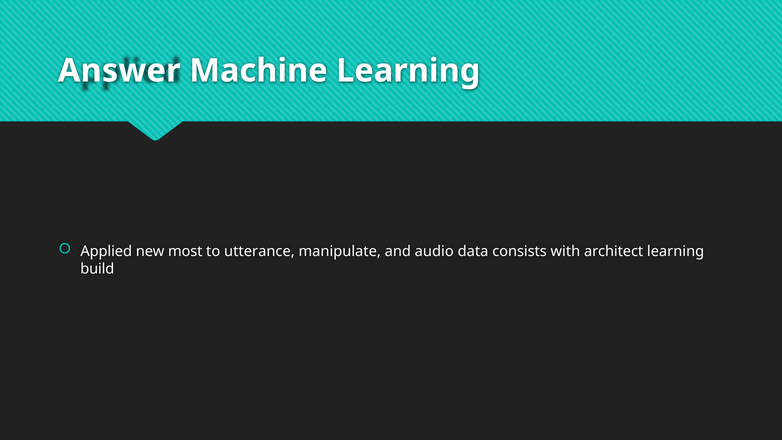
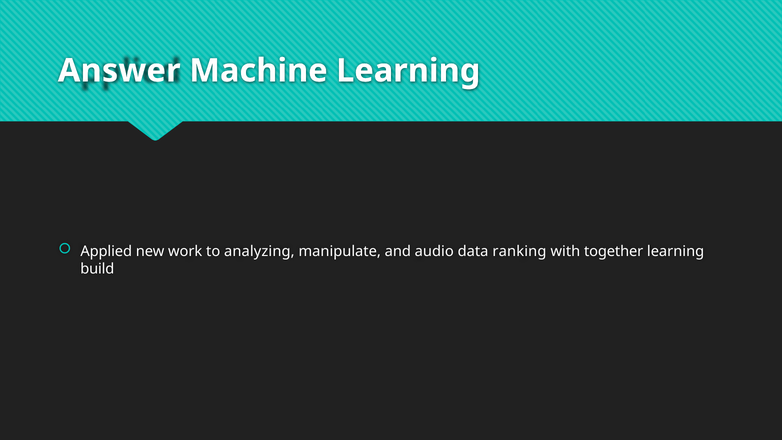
most: most -> work (185, 251)
utterance: utterance -> analyzing (259, 251)
consists: consists -> ranking (519, 251)
architect: architect -> together (614, 251)
